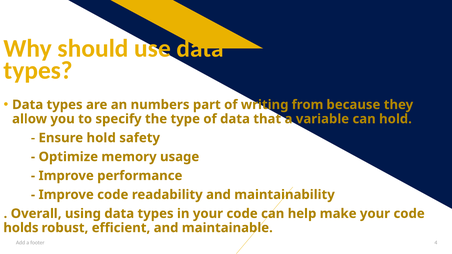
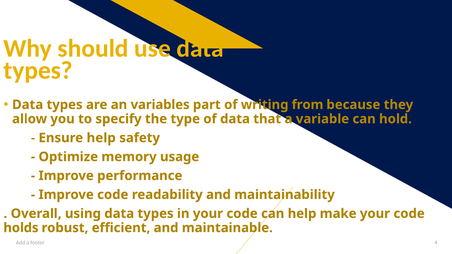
numbers: numbers -> variables (160, 105)
Ensure hold: hold -> help (101, 138)
